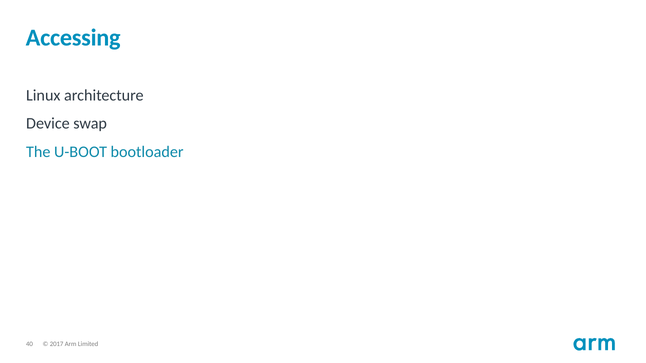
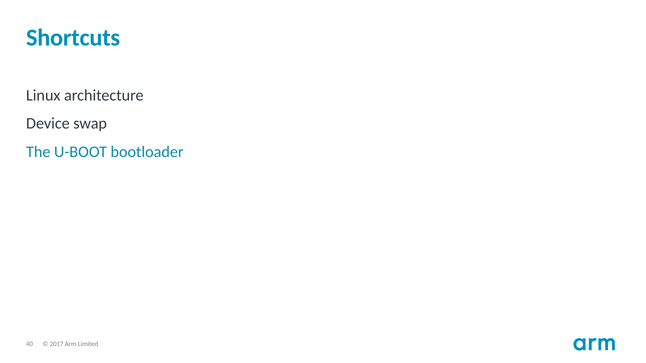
Accessing: Accessing -> Shortcuts (73, 38)
